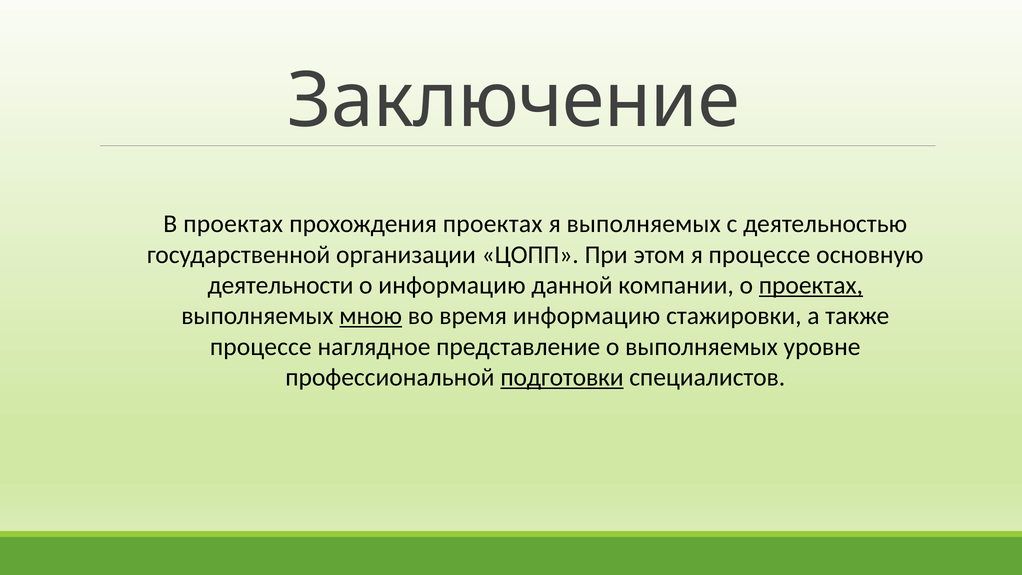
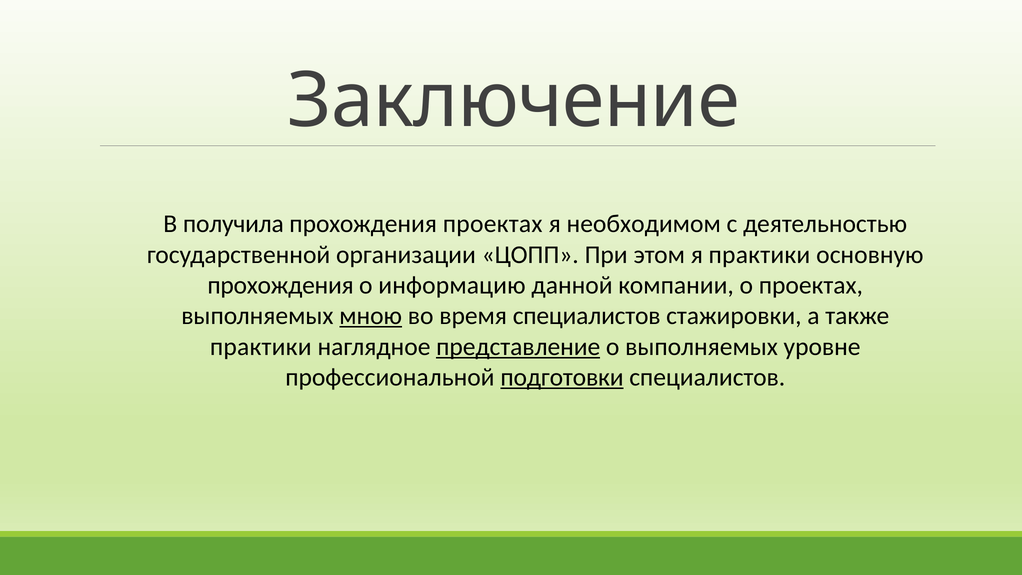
В проектах: проектах -> получила (233, 224)
я выполняемых: выполняемых -> необходимом (644, 224)
я процессе: процессе -> практики (759, 255)
деятельности: деятельности -> прохождения (281, 285)
проектах underline: present -> none (811, 285)
время информацию: информацию -> специалистов (587, 316)
процессе: процессе -> практики (261, 347)
представление underline: none -> present (518, 347)
